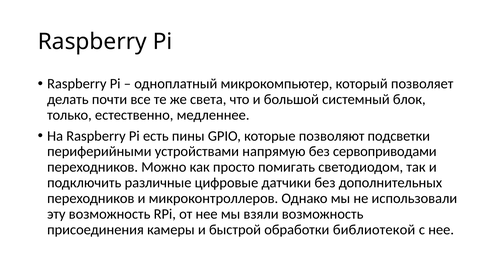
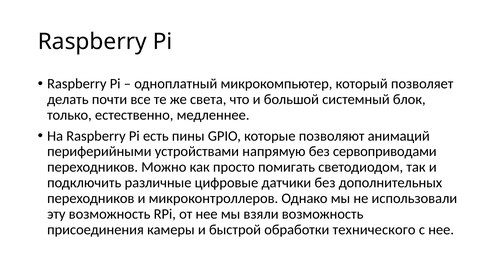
подсветки: подсветки -> анимаций (399, 136)
библиотекой: библиотекой -> технического (374, 230)
